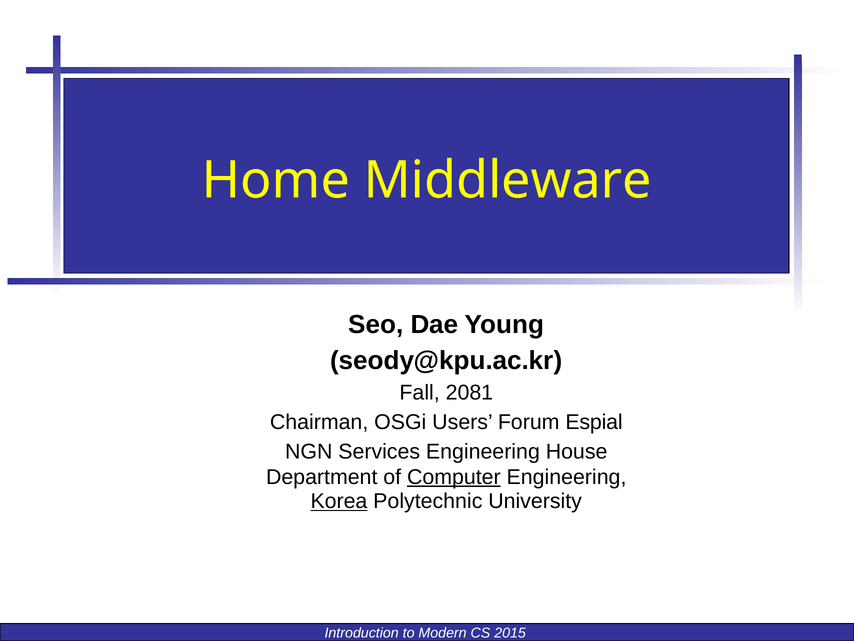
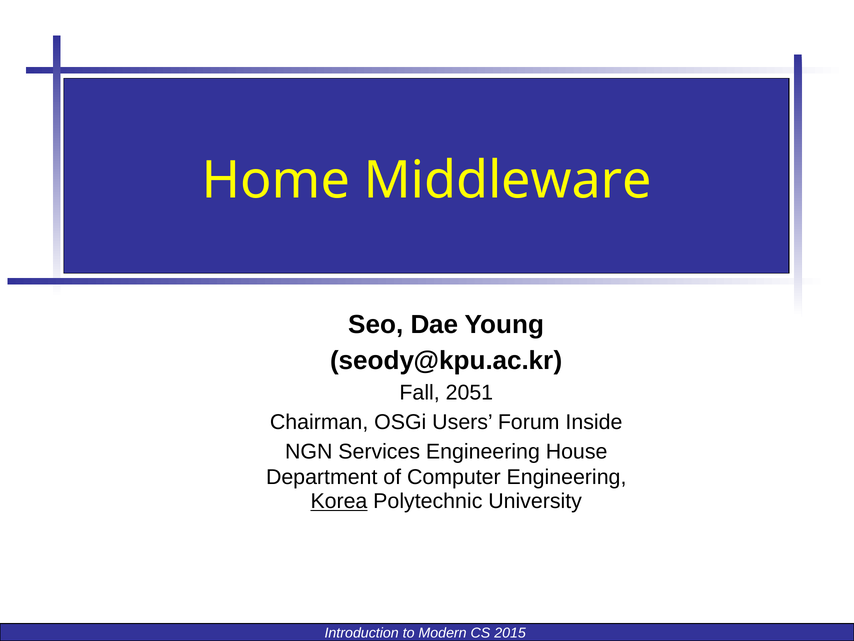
2081: 2081 -> 2051 (469, 392)
Espial: Espial -> Inside (594, 422)
Computer underline: present -> none (454, 477)
